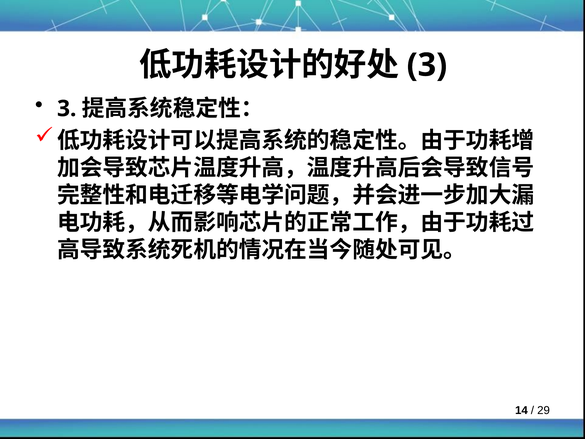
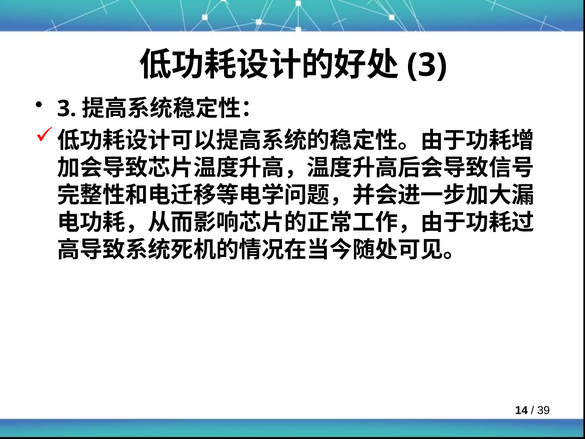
29: 29 -> 39 (544, 410)
